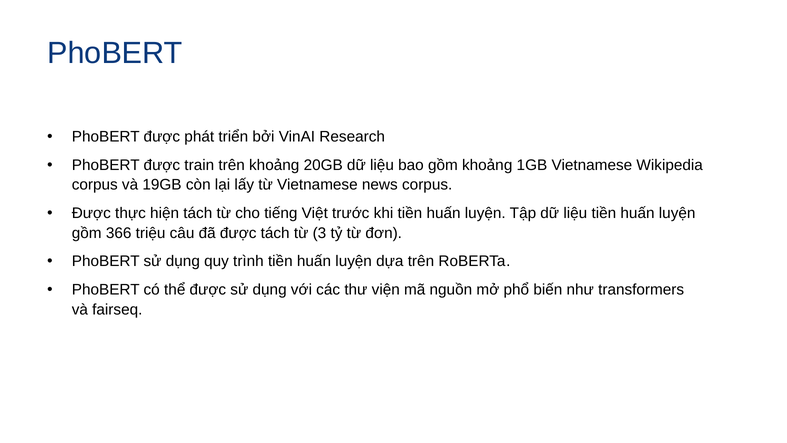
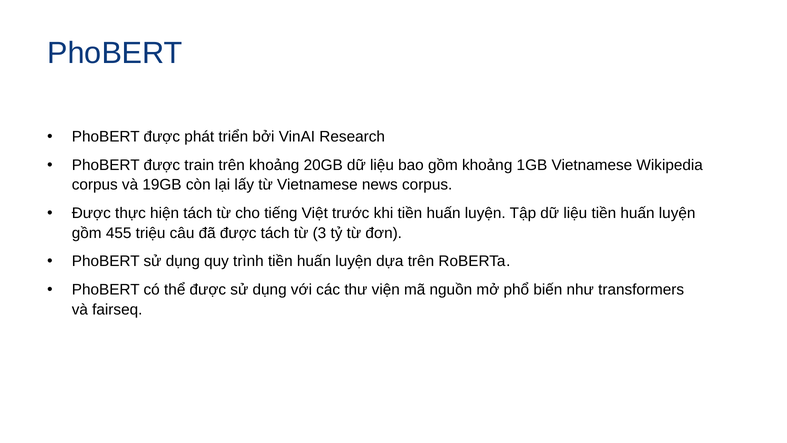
366: 366 -> 455 (119, 233)
